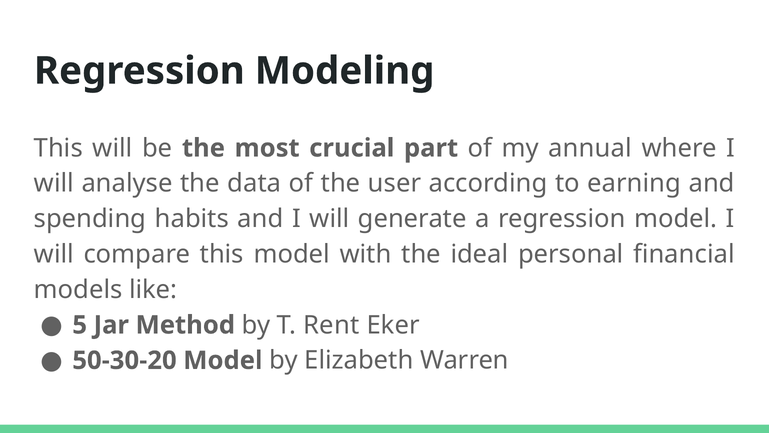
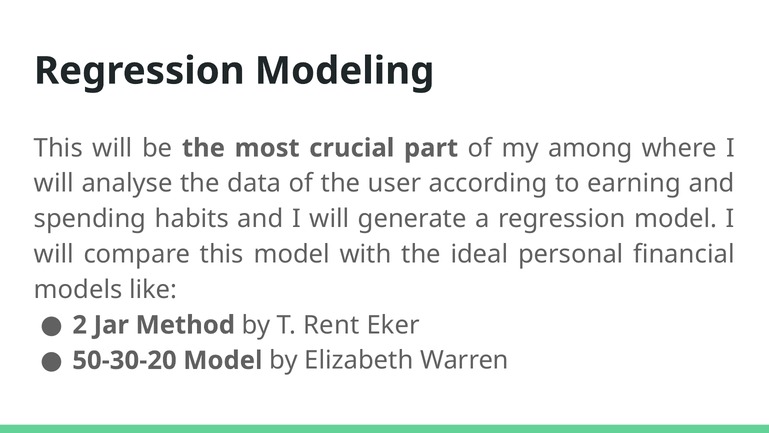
annual: annual -> among (590, 148)
5: 5 -> 2 (80, 325)
